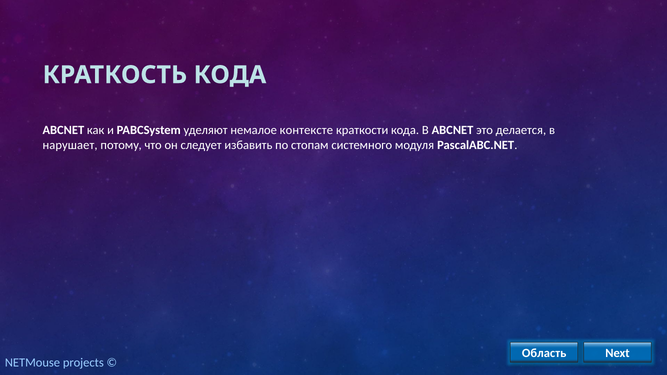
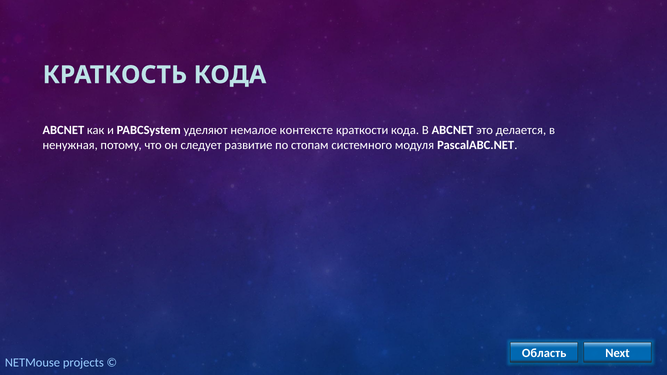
нарушает: нарушает -> ненужная (70, 145)
избавить: избавить -> развитие (248, 145)
